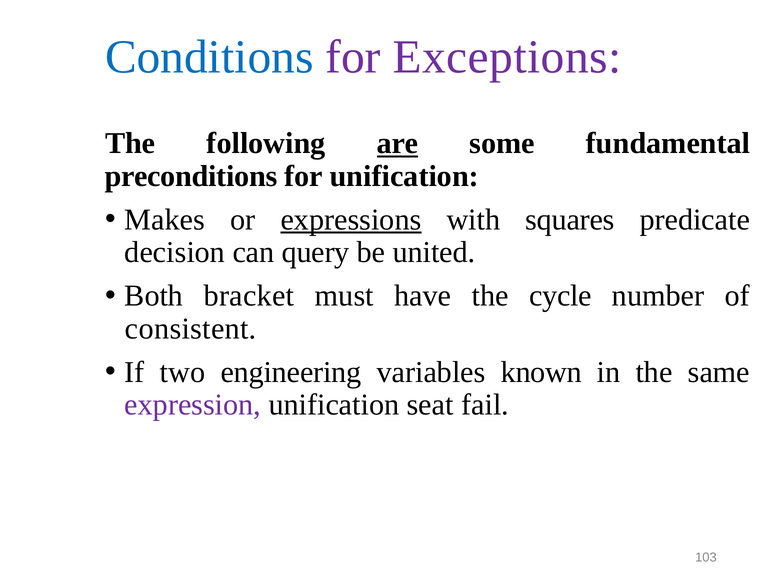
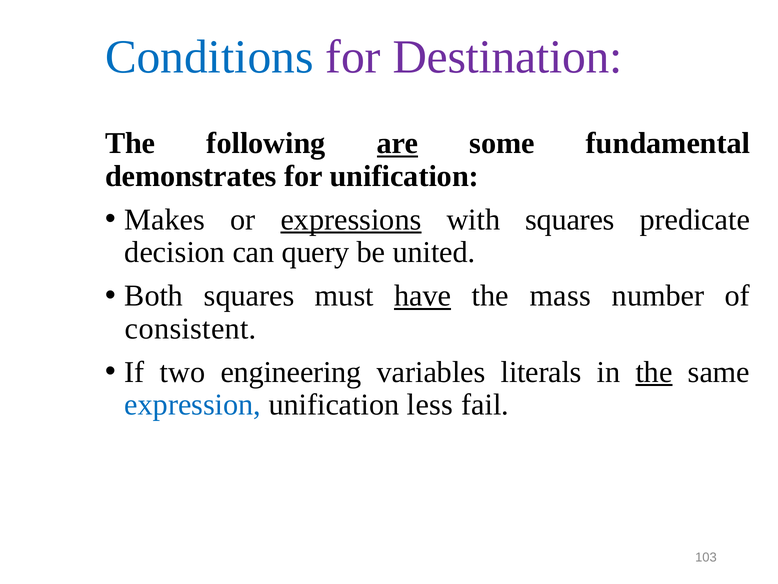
Exceptions: Exceptions -> Destination (507, 57)
preconditions: preconditions -> demonstrates (191, 176)
Both bracket: bracket -> squares (249, 296)
have underline: none -> present (423, 296)
cycle: cycle -> mass (560, 296)
known: known -> literals (541, 372)
the underline: none -> present (654, 372)
expression colour: purple -> blue (193, 404)
seat: seat -> less (430, 404)
